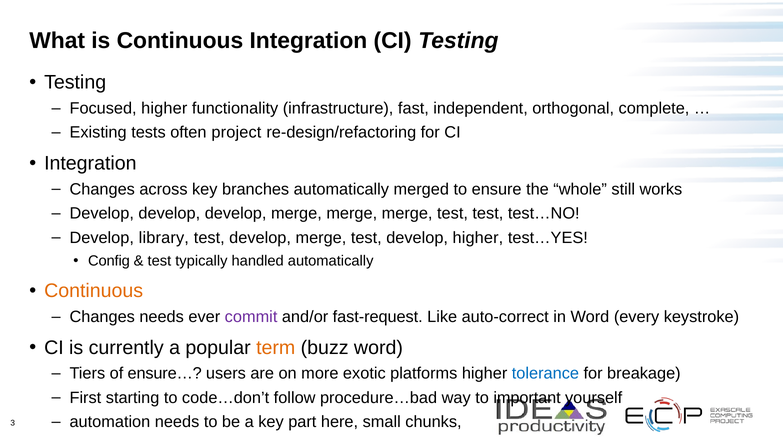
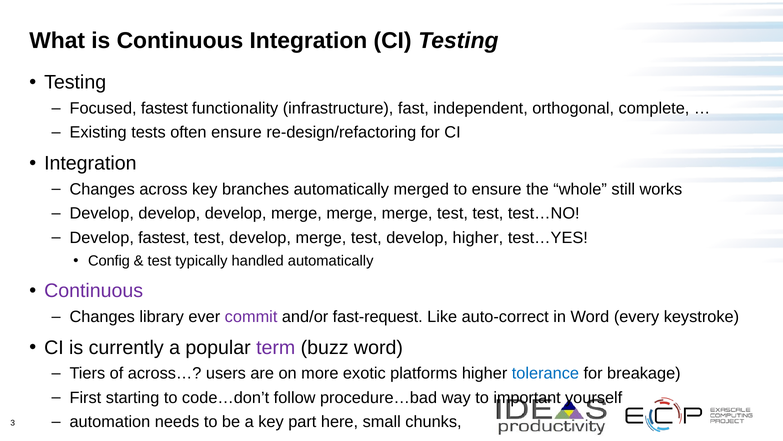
Focused higher: higher -> fastest (164, 108)
often project: project -> ensure (236, 132)
Develop library: library -> fastest (164, 237)
Continuous colour: orange -> purple (94, 291)
Changes needs: needs -> library (162, 316)
term colour: orange -> purple (276, 347)
ensure…: ensure… -> across… (165, 373)
